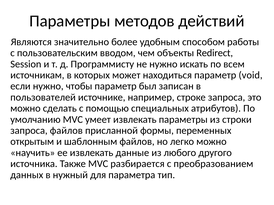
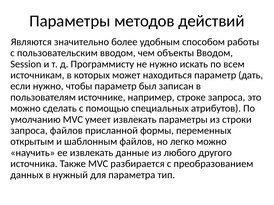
объекты Redirect: Redirect -> Вводом (215, 53)
void: void -> дать (251, 75)
пользователей: пользователей -> пользователям (43, 98)
